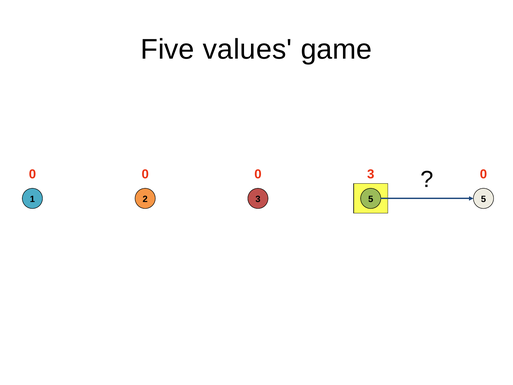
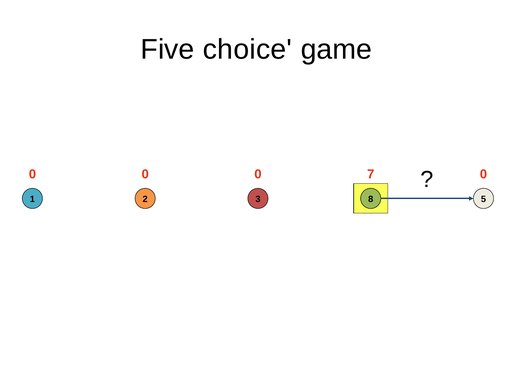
values: values -> choice (247, 49)
0 3: 3 -> 7 (371, 174)
3 5: 5 -> 8 (371, 199)
